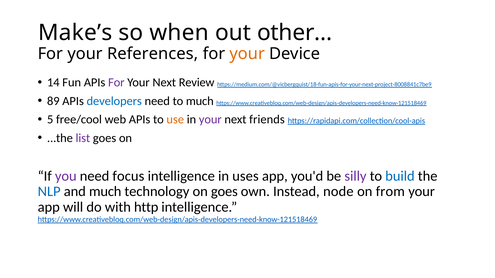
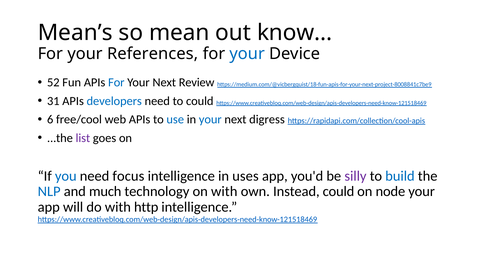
Make’s: Make’s -> Mean’s (75, 33)
when: when -> mean (179, 33)
other: other -> know (295, 33)
your colour: orange -> blue (247, 54)
14: 14 -> 52 (53, 83)
For colour: purple -> blue (116, 83)
89: 89 -> 31 (53, 101)
to much: much -> could (200, 101)
5: 5 -> 6 (50, 120)
use colour: orange -> blue (175, 120)
your colour: purple -> blue (210, 120)
friends: friends -> digress (267, 120)
you colour: purple -> blue (66, 176)
on goes: goes -> with (224, 192)
Instead node: node -> could (338, 192)
from: from -> node (390, 192)
